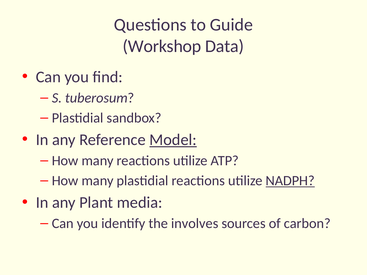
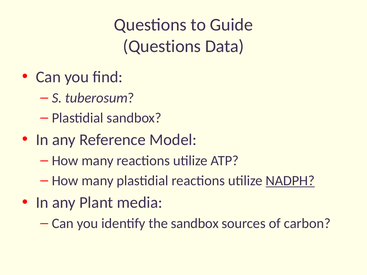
Workshop: Workshop -> Questions (162, 46)
Model underline: present -> none (173, 140)
the involves: involves -> sandbox (195, 224)
